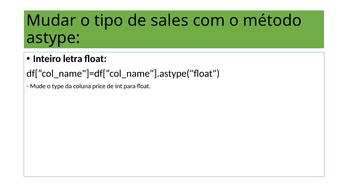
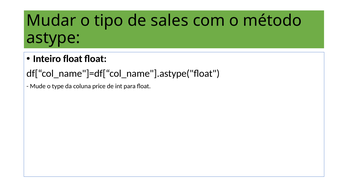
Inteiro letra: letra -> float (73, 59)
